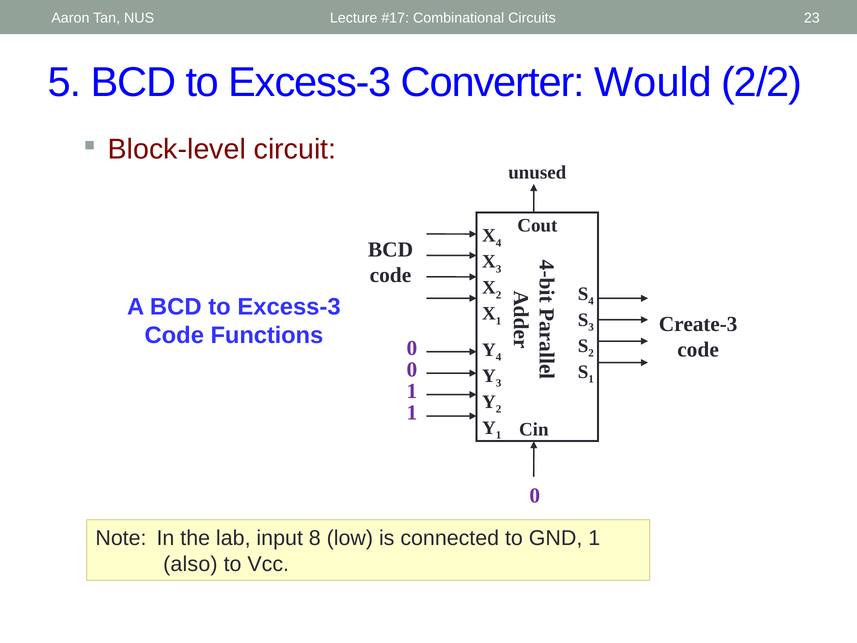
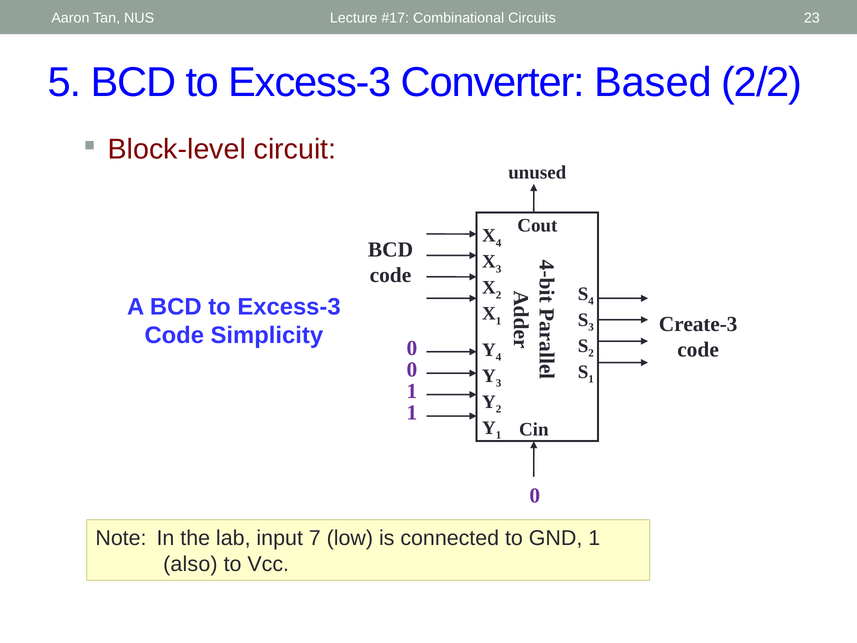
Would: Would -> Based (653, 82)
Functions: Functions -> Simplicity (267, 335)
8: 8 -> 7 (315, 538)
